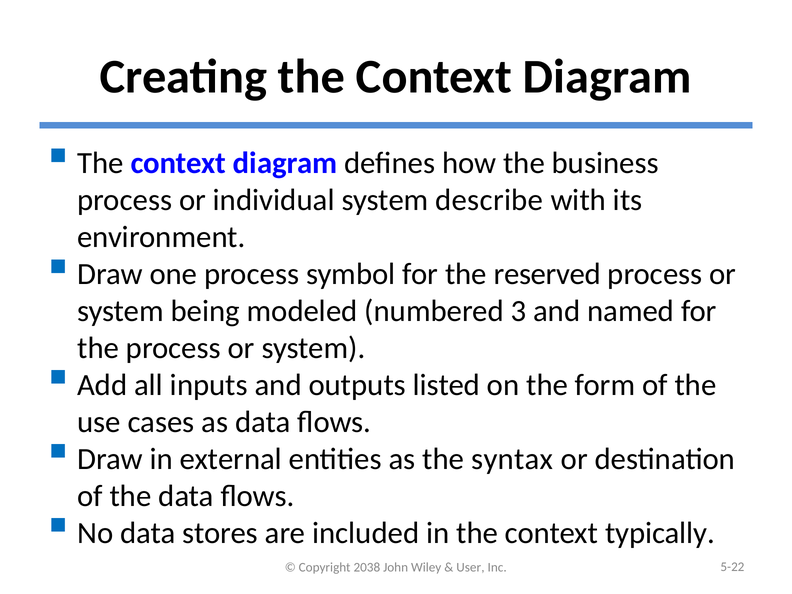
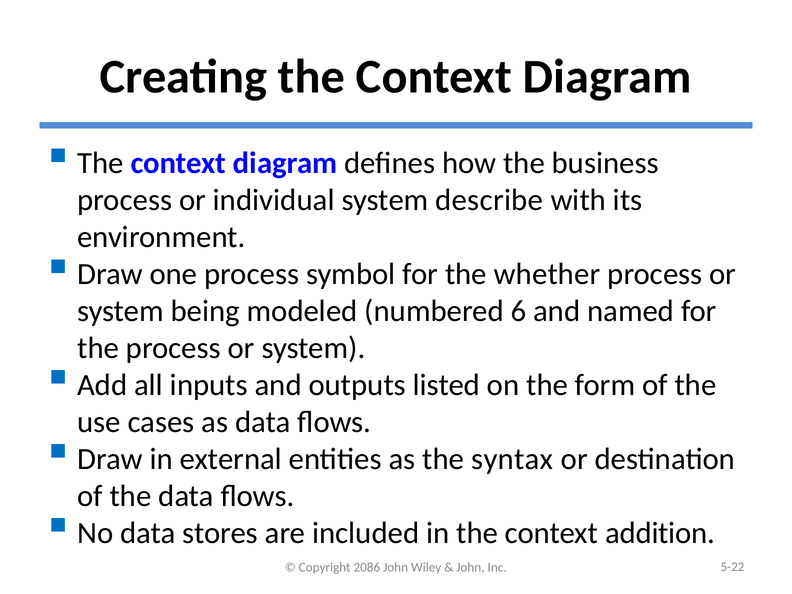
reserved: reserved -> whether (547, 274)
3: 3 -> 6 (519, 311)
typically: typically -> addition (660, 533)
2038: 2038 -> 2086 (367, 567)
User: User -> John (470, 567)
